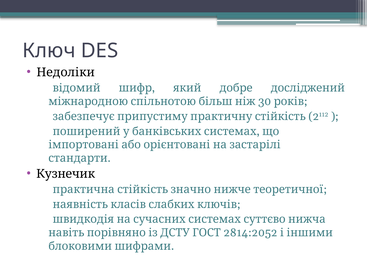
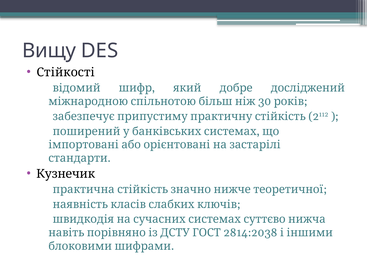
Ключ: Ключ -> Вищу (49, 51)
Недоліки: Недоліки -> Стійкості (66, 72)
2814:2052: 2814:2052 -> 2814:2038 (250, 233)
